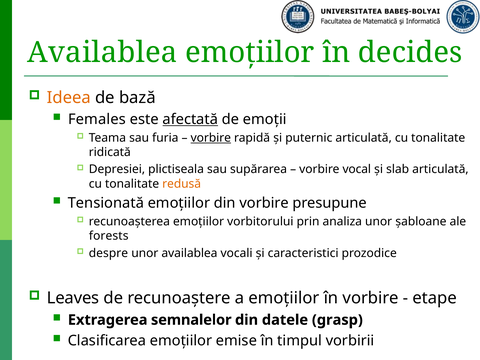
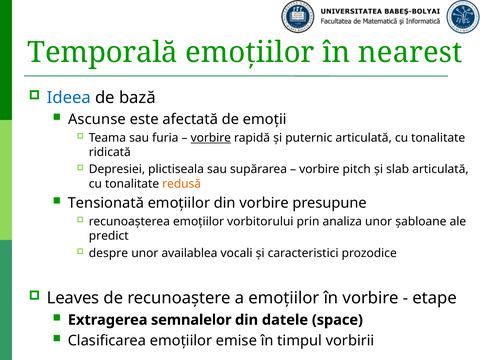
Availablea: Availablea -> Temporală (103, 52)
decides: decides -> nearest (410, 52)
Ideea colour: orange -> blue (69, 98)
Females: Females -> Ascunse (97, 119)
afectată underline: present -> none (190, 119)
vocal: vocal -> pitch (357, 169)
forests: forests -> predict (109, 236)
grasp: grasp -> space (337, 320)
